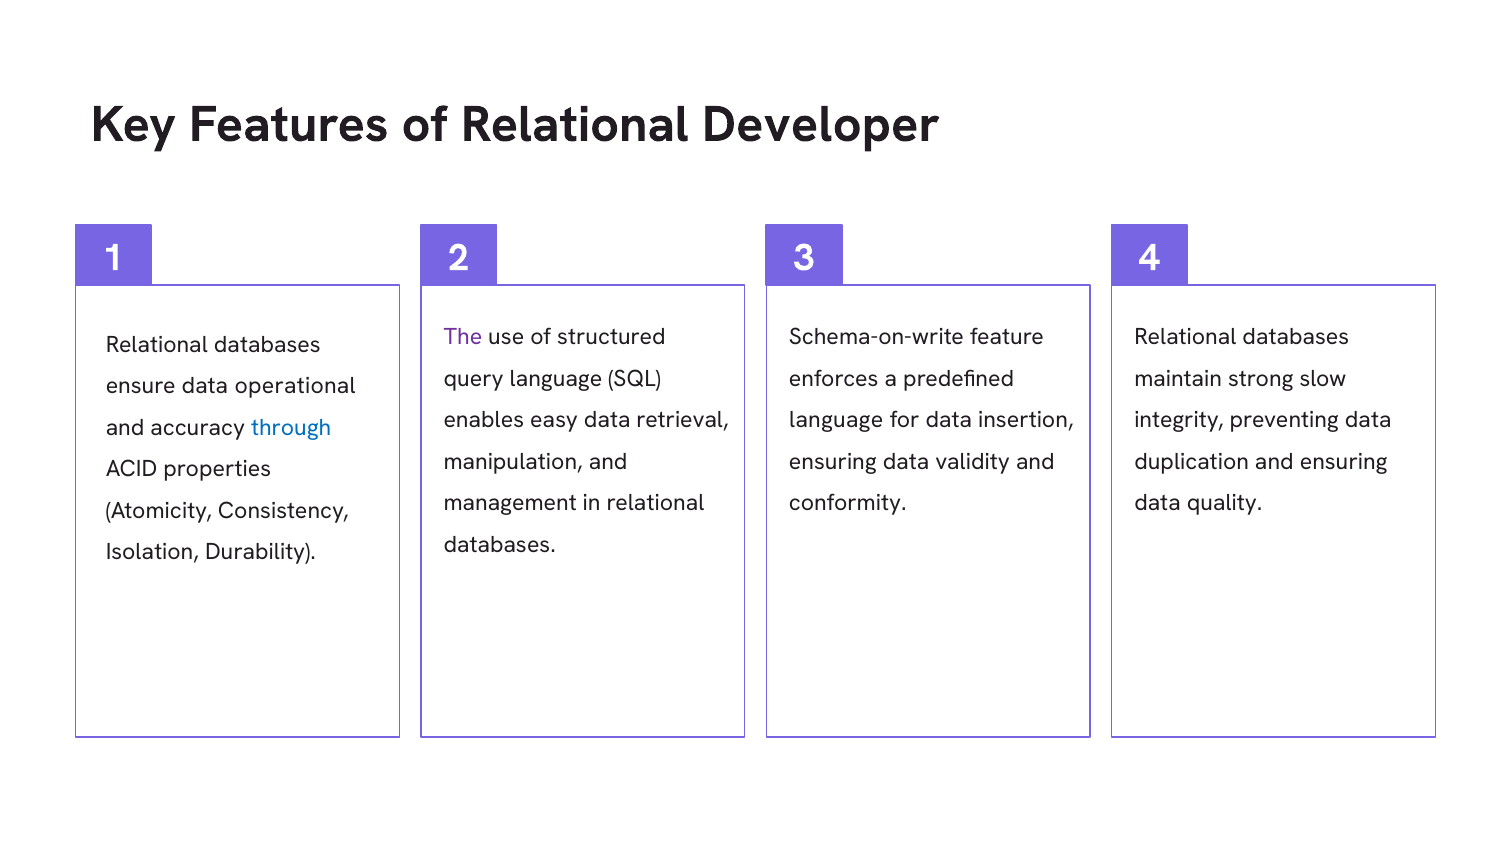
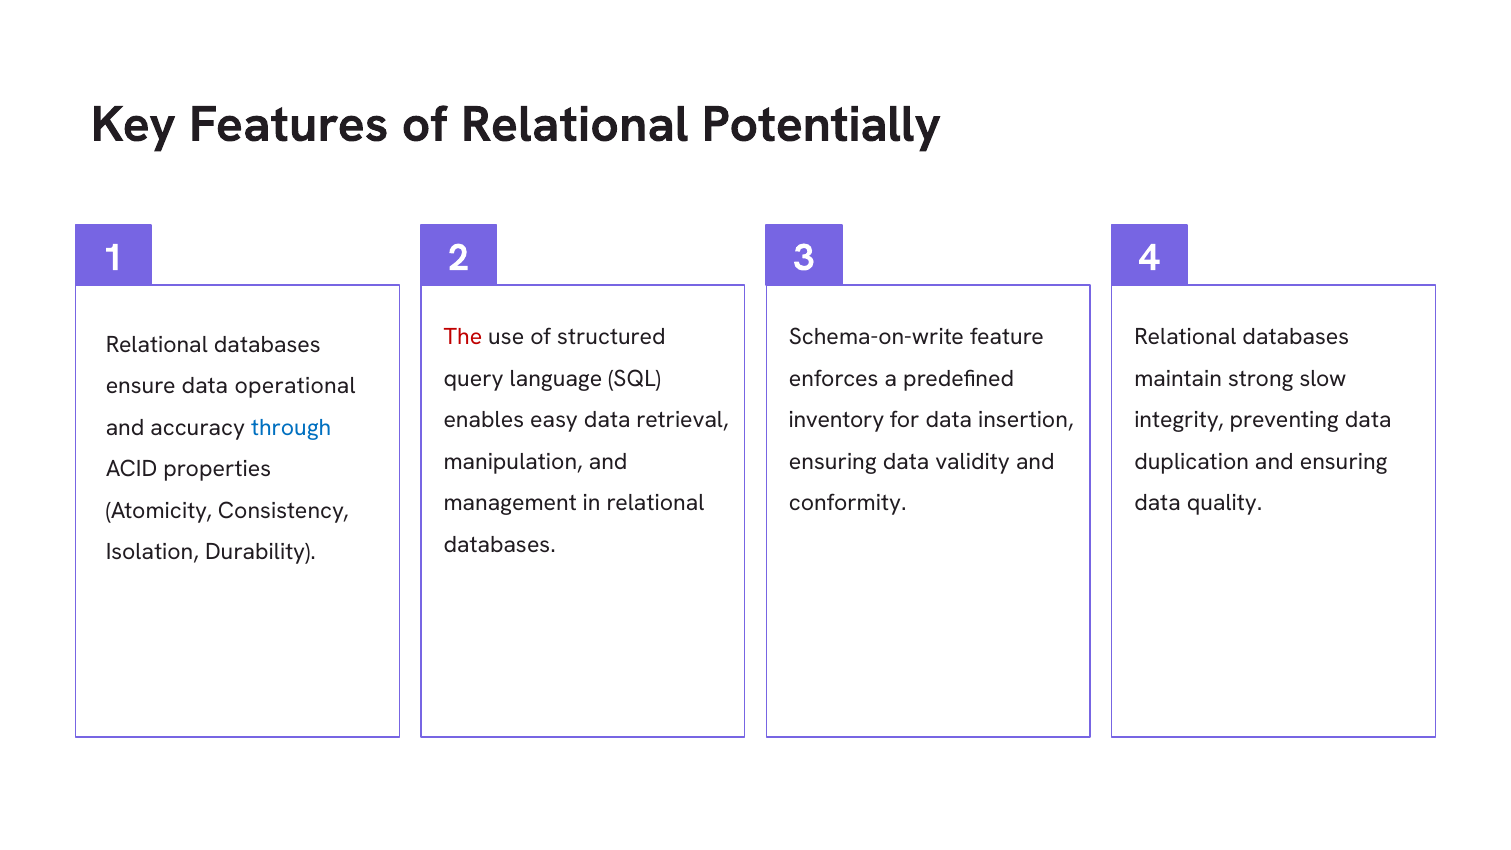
Developer: Developer -> Potentially (821, 124)
The colour: purple -> red (463, 337)
language: language -> inventory (836, 420)
